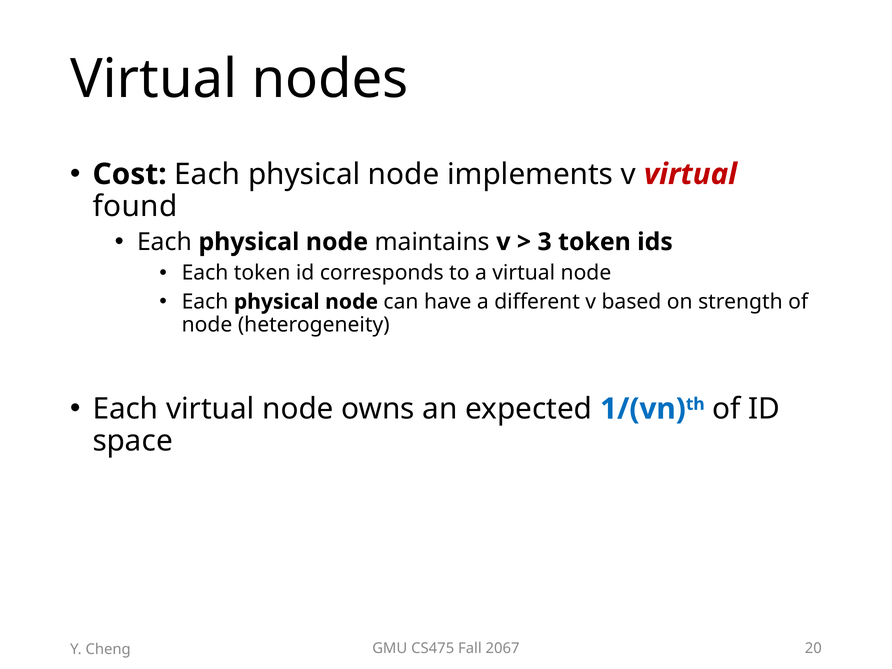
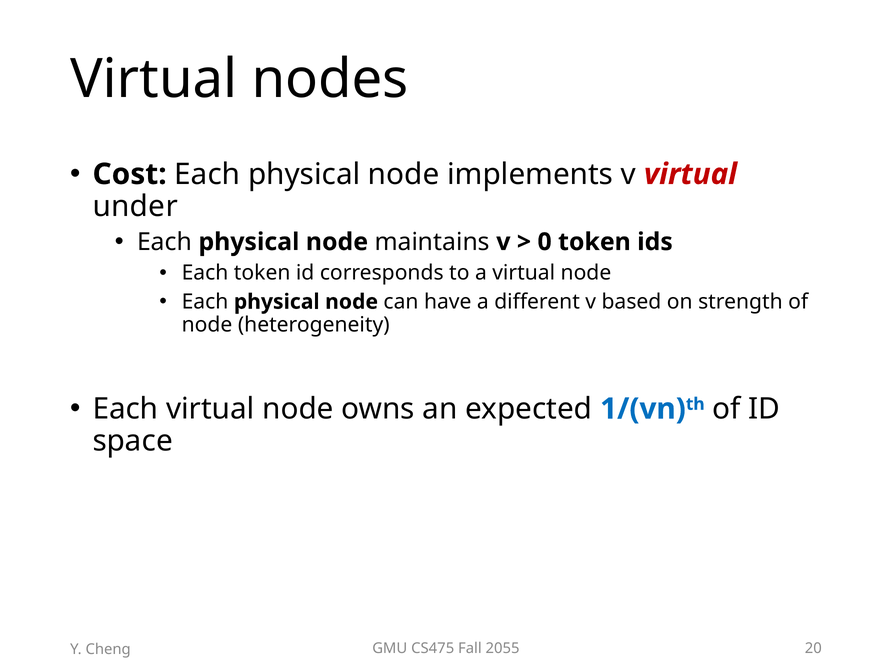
found: found -> under (135, 206)
3: 3 -> 0 (545, 242)
2067: 2067 -> 2055 (503, 648)
